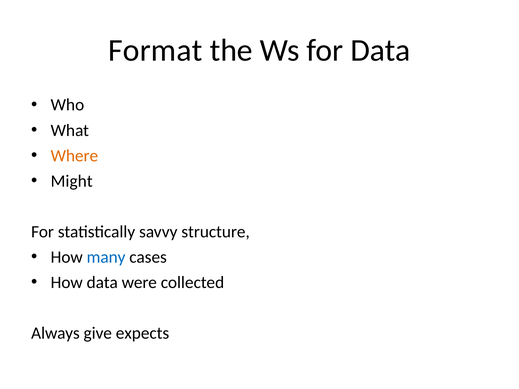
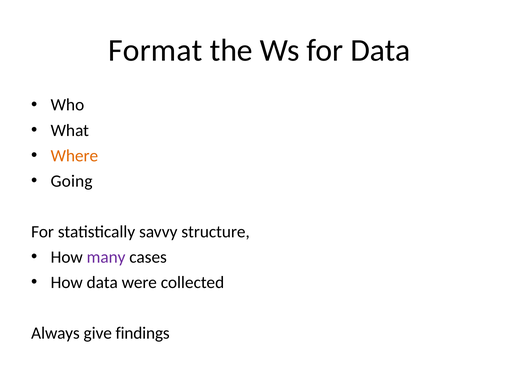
Might: Might -> Going (72, 181)
many colour: blue -> purple (106, 257)
expects: expects -> findings (143, 333)
